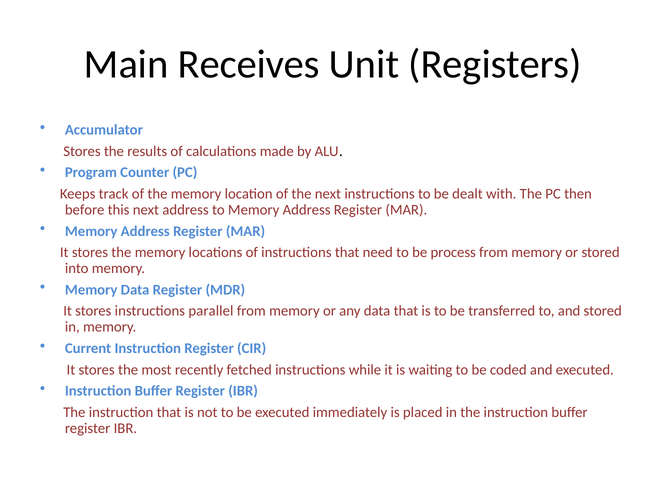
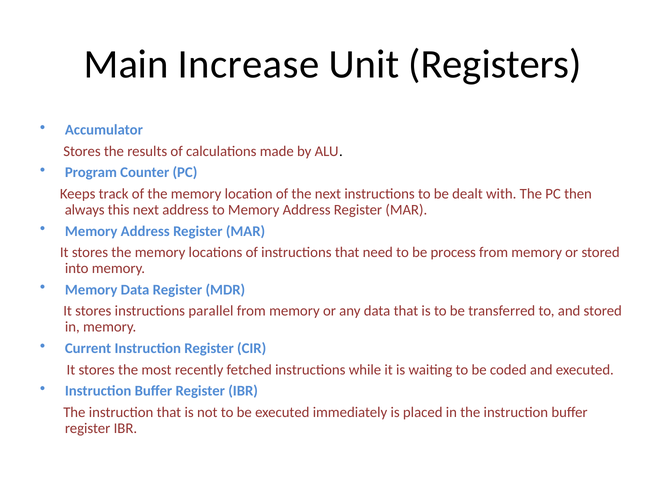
Receives: Receives -> Increase (249, 64)
before: before -> always (85, 210)
